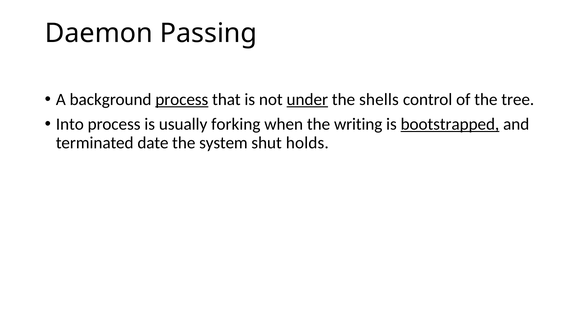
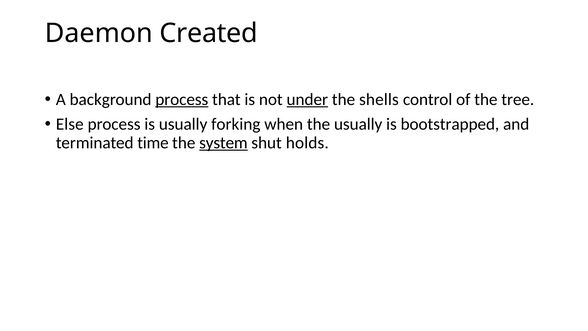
Passing: Passing -> Created (209, 33)
Into: Into -> Else (70, 124)
the writing: writing -> usually (358, 124)
bootstrapped underline: present -> none (450, 124)
date: date -> time (153, 143)
system underline: none -> present (223, 143)
